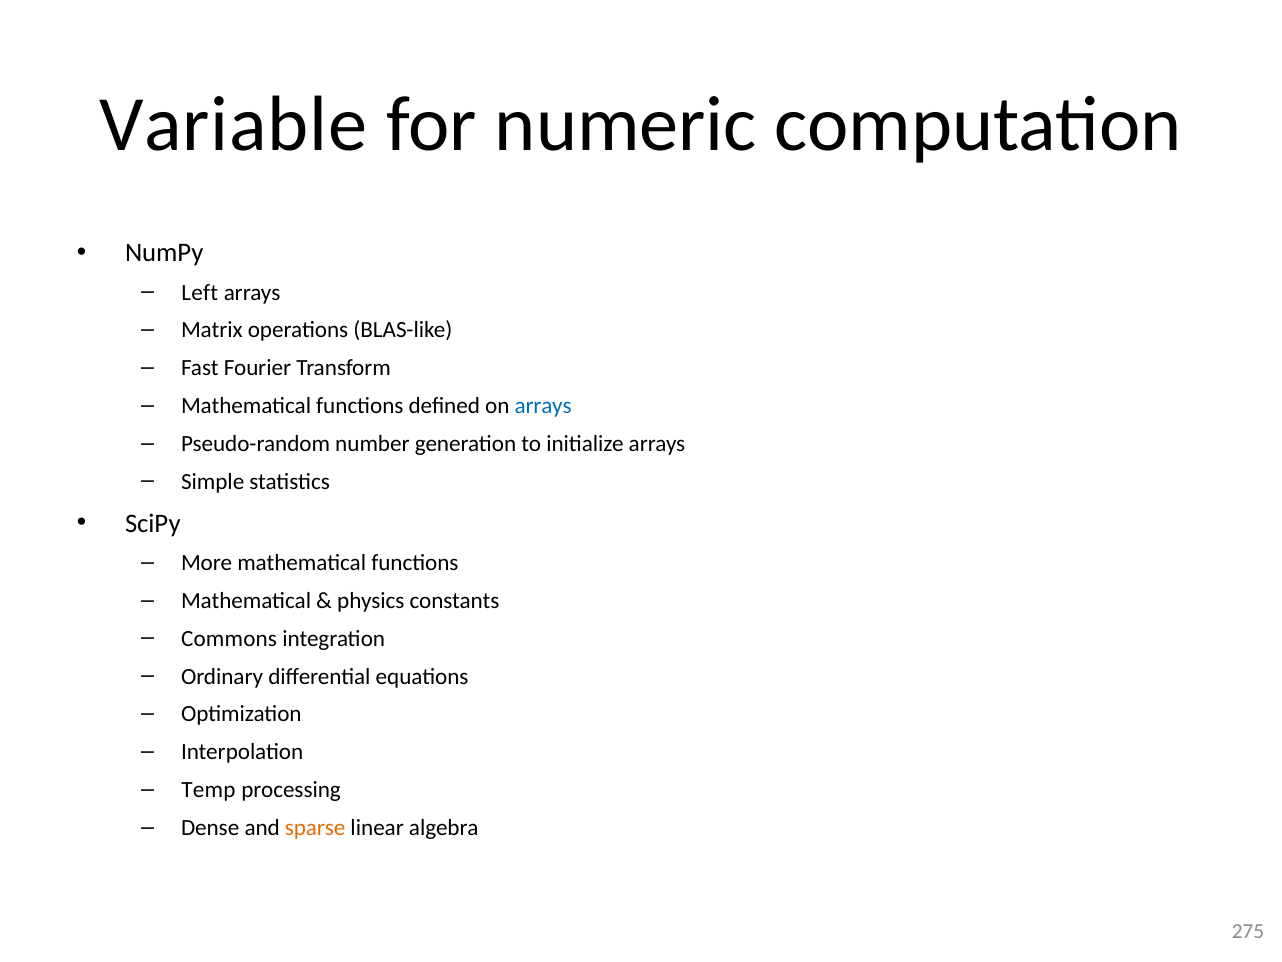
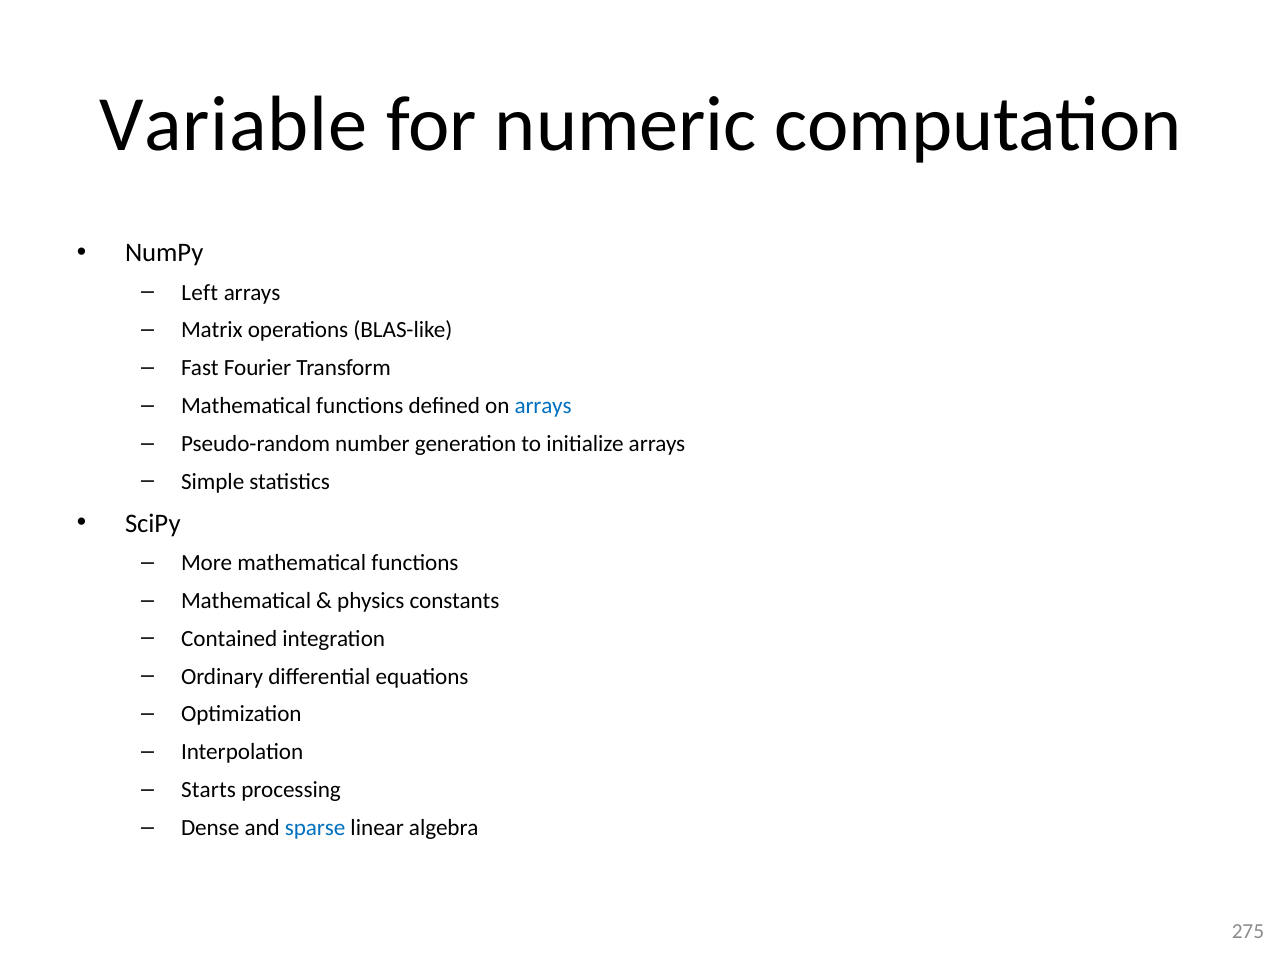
Commons: Commons -> Contained (229, 638)
Temp: Temp -> Starts (209, 789)
sparse colour: orange -> blue (315, 827)
